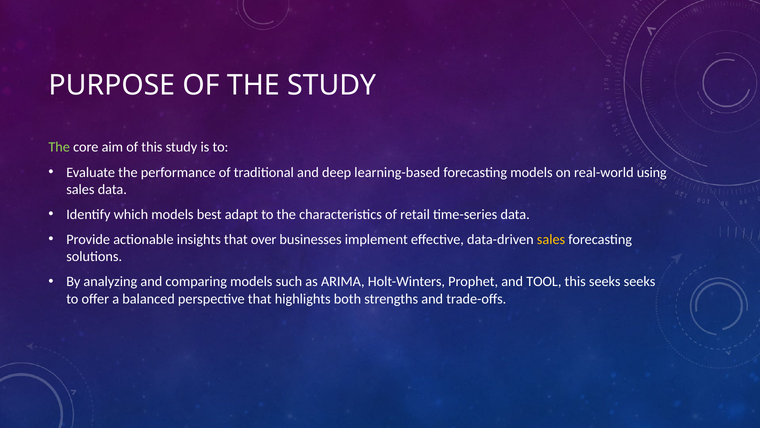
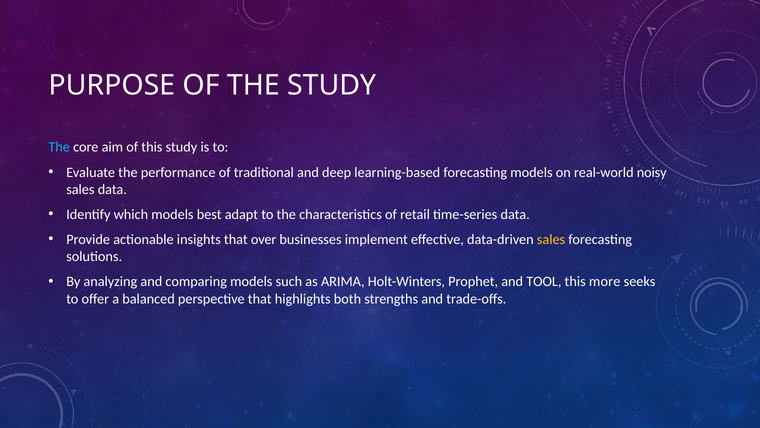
The colour: light green -> light blue (59, 147)
using: using -> noisy (652, 172)
this seeks: seeks -> more (605, 281)
